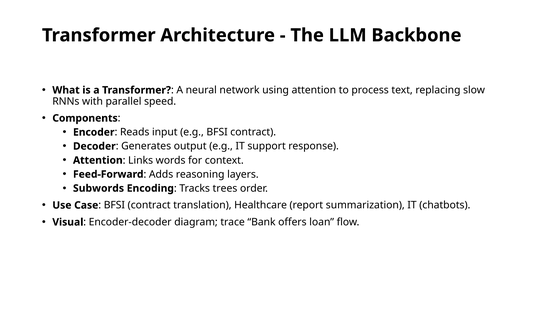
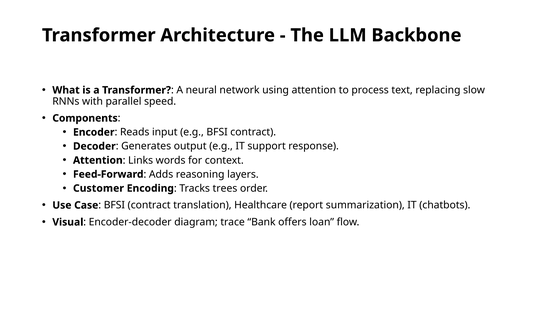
Subwords: Subwords -> Customer (99, 188)
